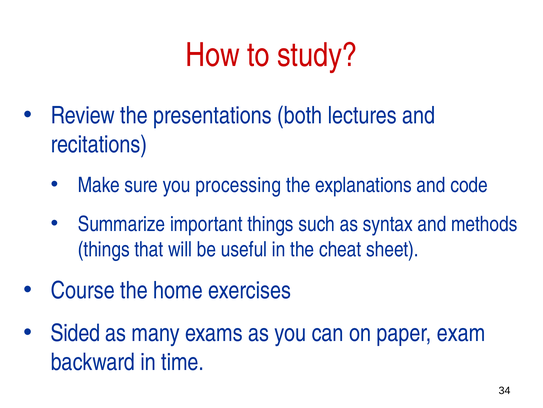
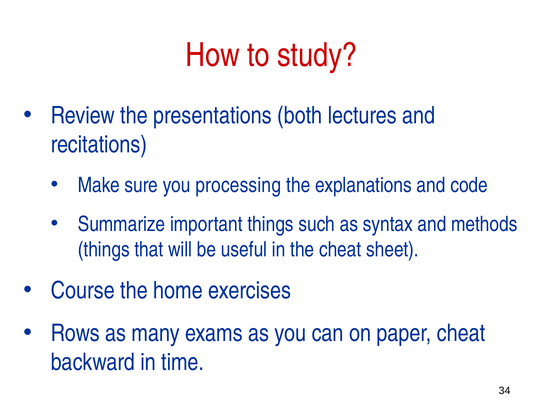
Sided: Sided -> Rows (75, 333)
paper exam: exam -> cheat (461, 333)
